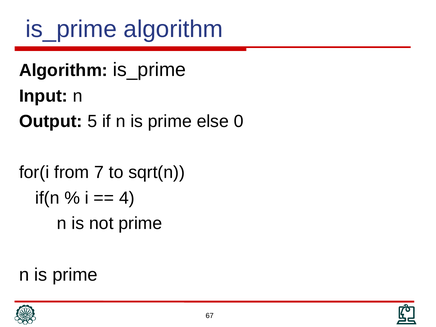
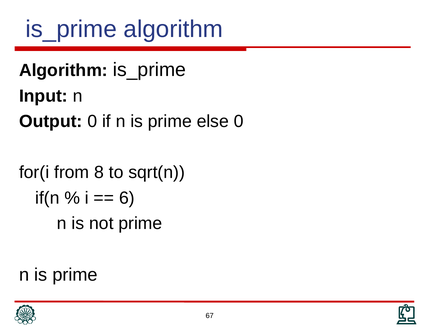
Output 5: 5 -> 0 (92, 122)
7: 7 -> 8 (99, 172)
4: 4 -> 6 (127, 198)
